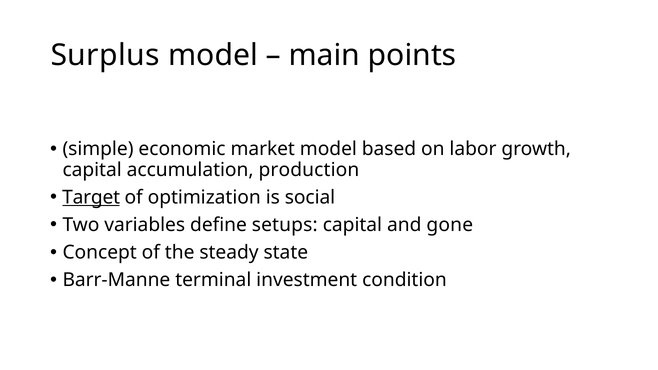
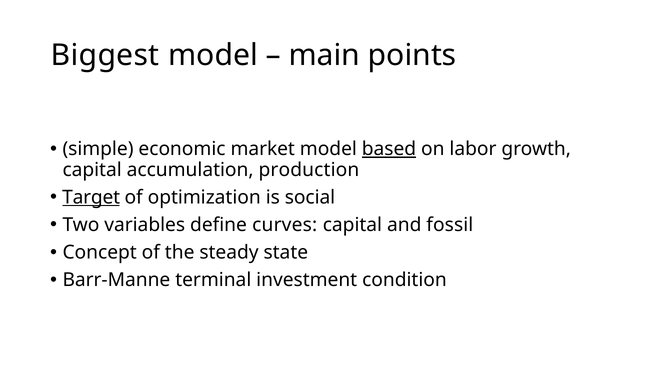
Surplus: Surplus -> Biggest (105, 55)
based underline: none -> present (389, 149)
setups: setups -> curves (285, 225)
gone: gone -> fossil (450, 225)
